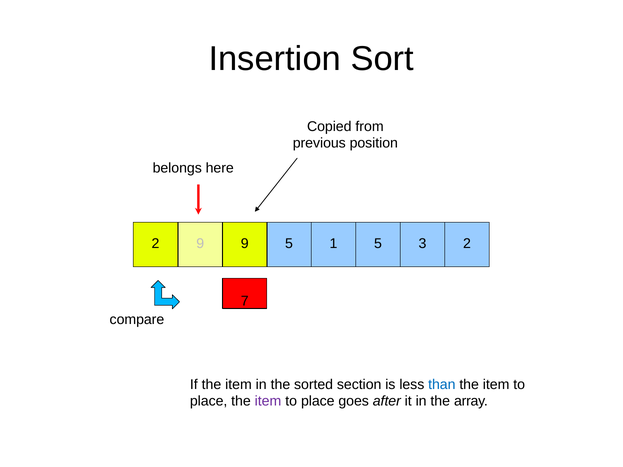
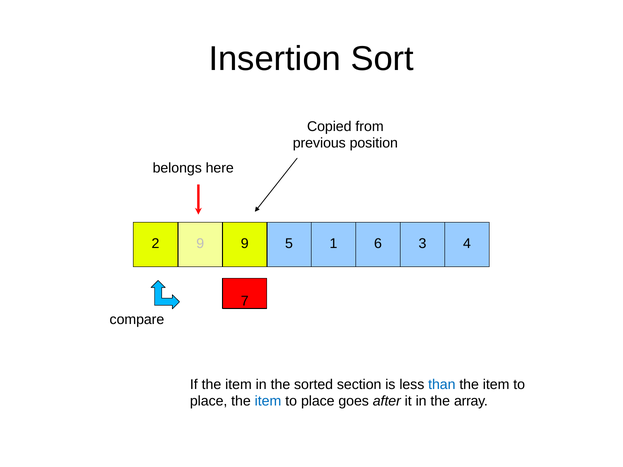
1 5: 5 -> 6 (378, 244)
3 2: 2 -> 4 (467, 244)
item colour: purple -> blue (268, 401)
